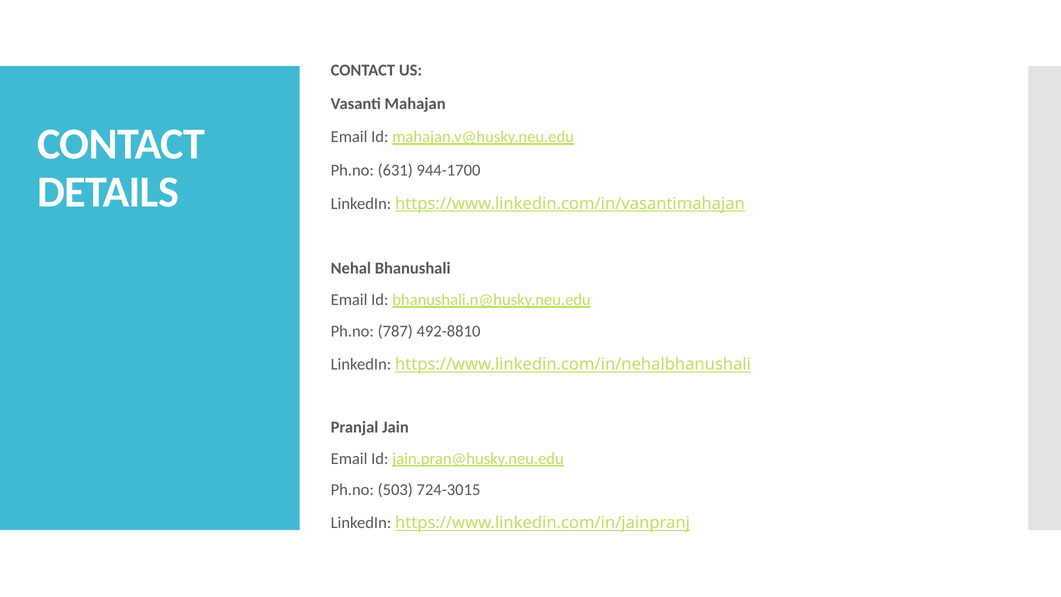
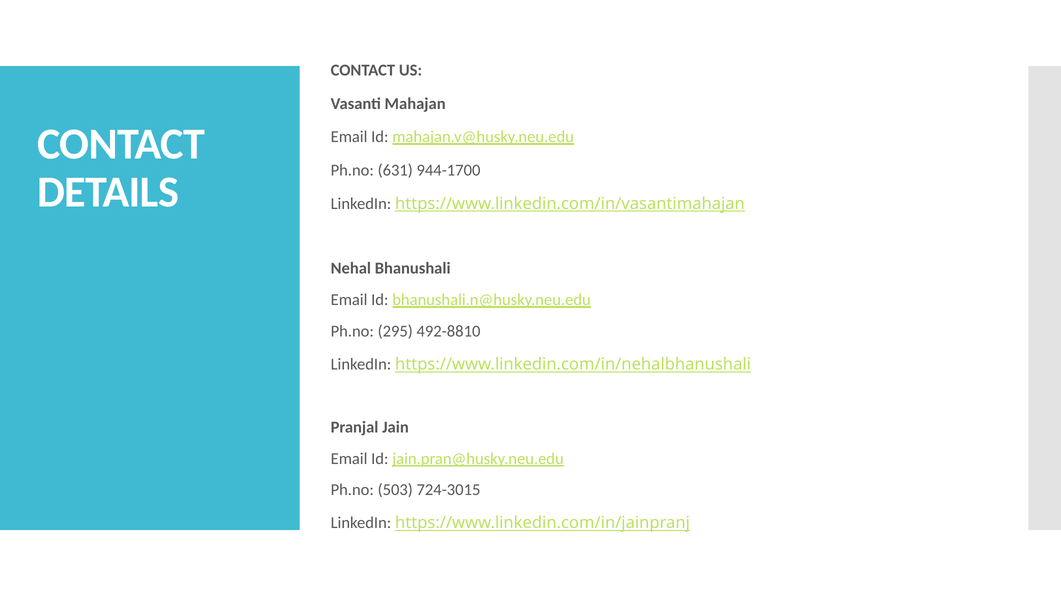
787: 787 -> 295 (395, 331)
